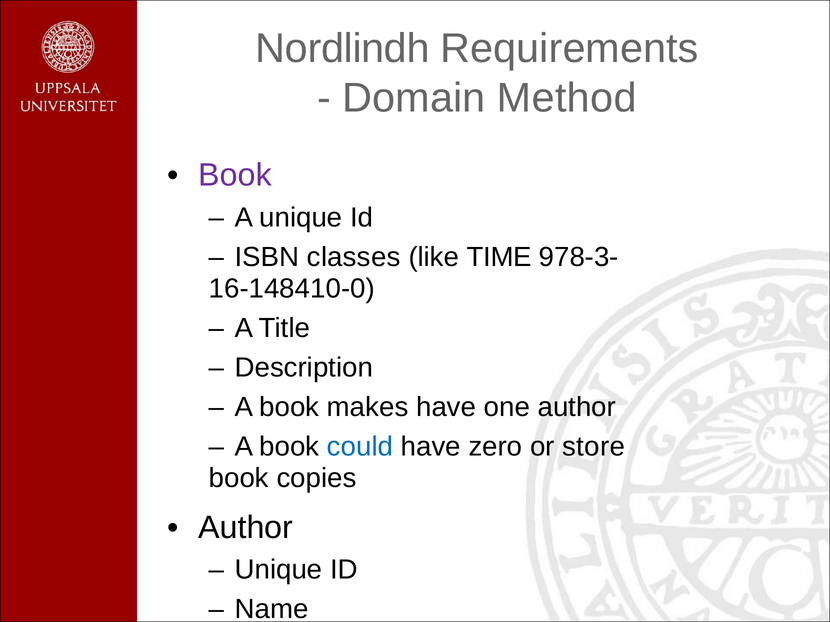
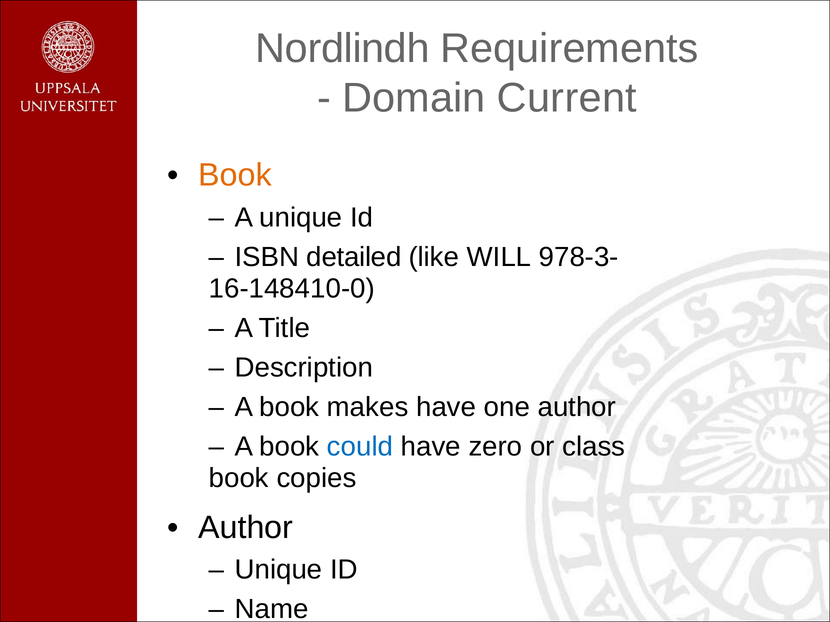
Method: Method -> Current (567, 98)
Book colour: purple -> orange (235, 175)
classes: classes -> detailed (354, 257)
TIME: TIME -> WILL (499, 257)
store: store -> class (594, 447)
